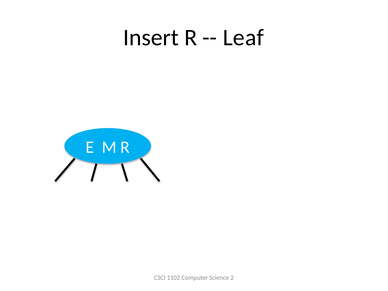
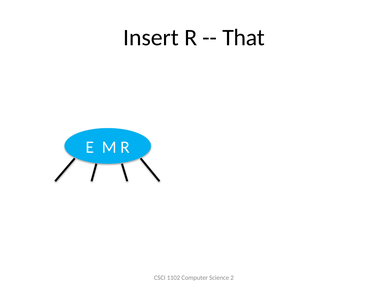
Leaf: Leaf -> That (244, 38)
